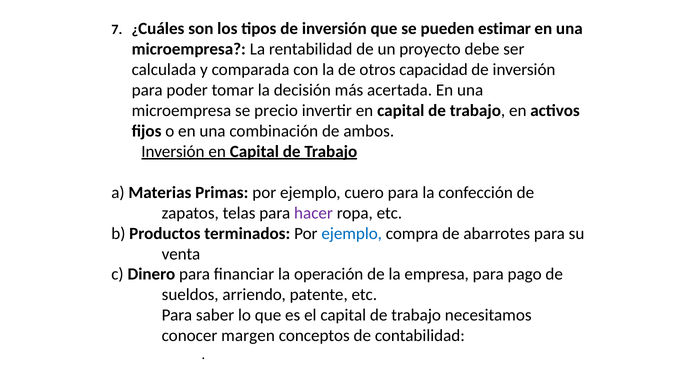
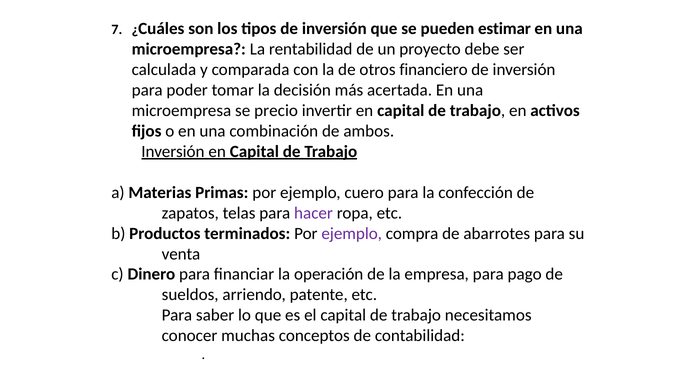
capacidad: capacidad -> financiero (434, 70)
ejemplo colour: blue -> purple (352, 234)
margen: margen -> muchas (248, 336)
